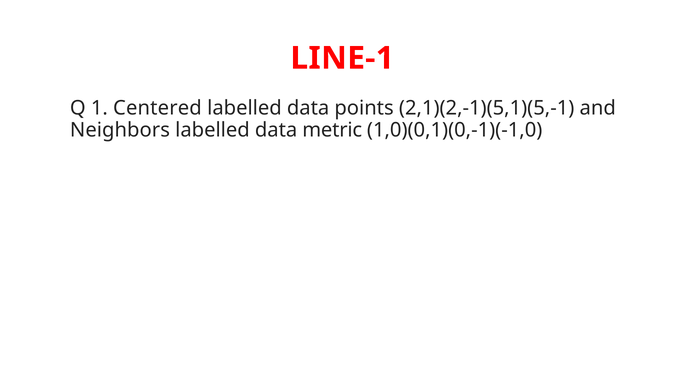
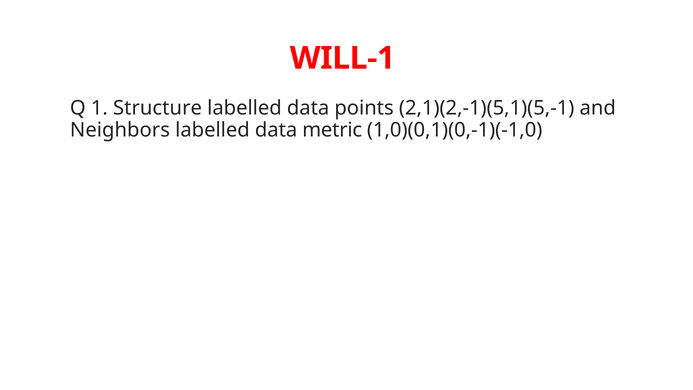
LINE-1: LINE-1 -> WILL-1 (342, 58)
Centered: Centered -> Structure (157, 108)
